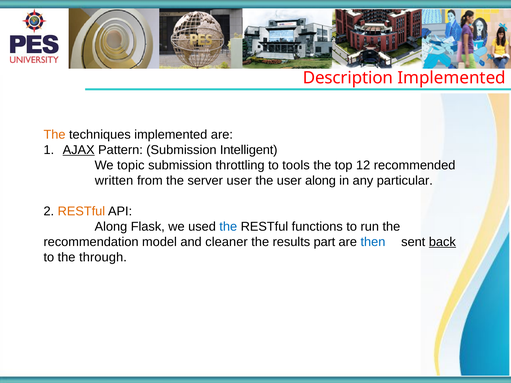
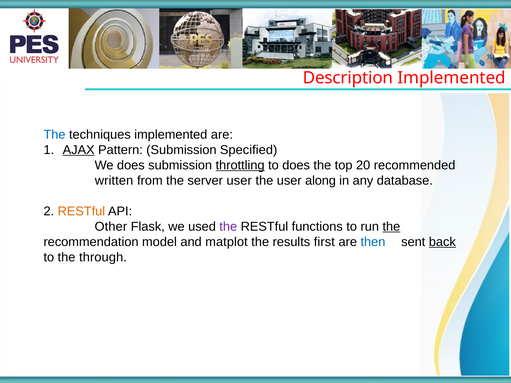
The colour: orange -> blue (55, 135)
Intelligent: Intelligent -> Specified (249, 150)
We topic: topic -> does (131, 165)
throttling underline: none -> present (240, 165)
to tools: tools -> does (296, 165)
12: 12 -> 20 (363, 165)
particular: particular -> database (405, 181)
Along: Along -> Other (111, 227)
the colour: blue -> purple (228, 227)
the underline: none -> present (391, 227)
cleaner: cleaner -> matplot (226, 242)
part: part -> first (324, 242)
